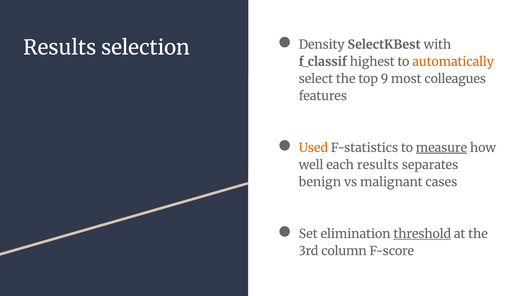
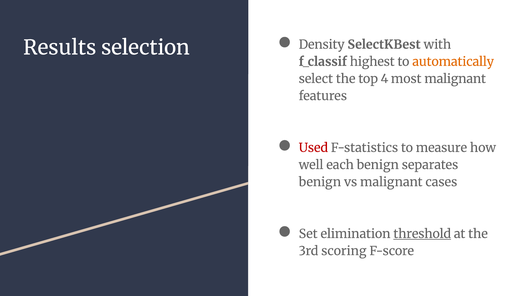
9: 9 -> 4 (384, 79)
most colleagues: colleagues -> malignant (455, 79)
Used colour: orange -> red (313, 148)
measure underline: present -> none (441, 148)
each results: results -> benign (378, 165)
column: column -> scoring (344, 251)
